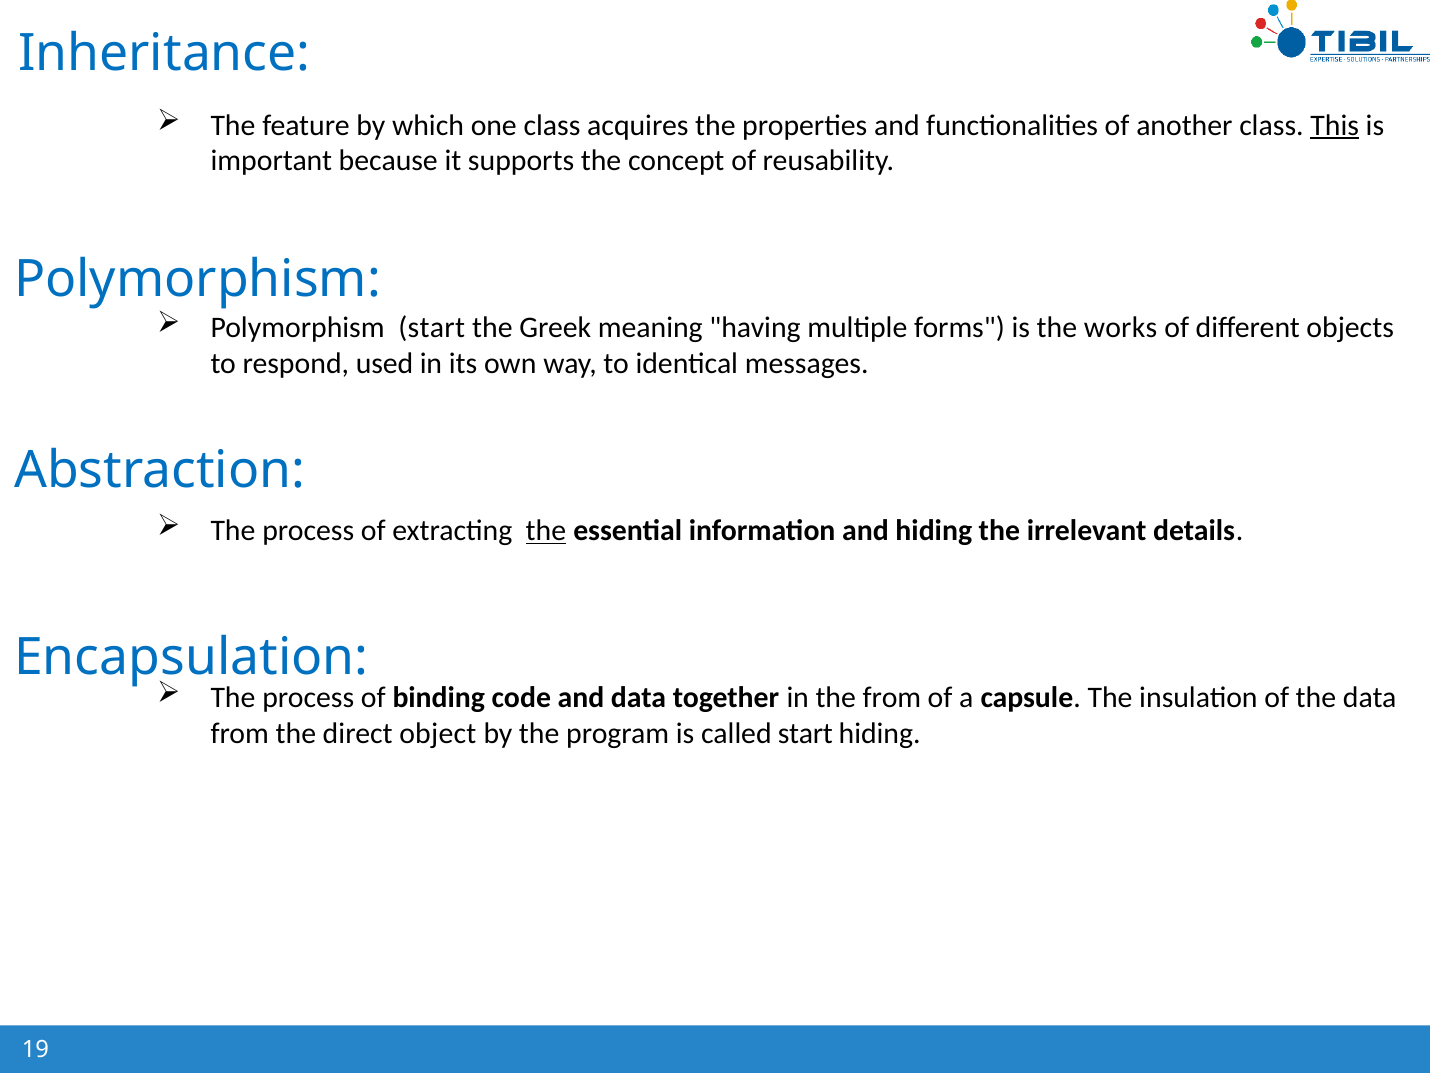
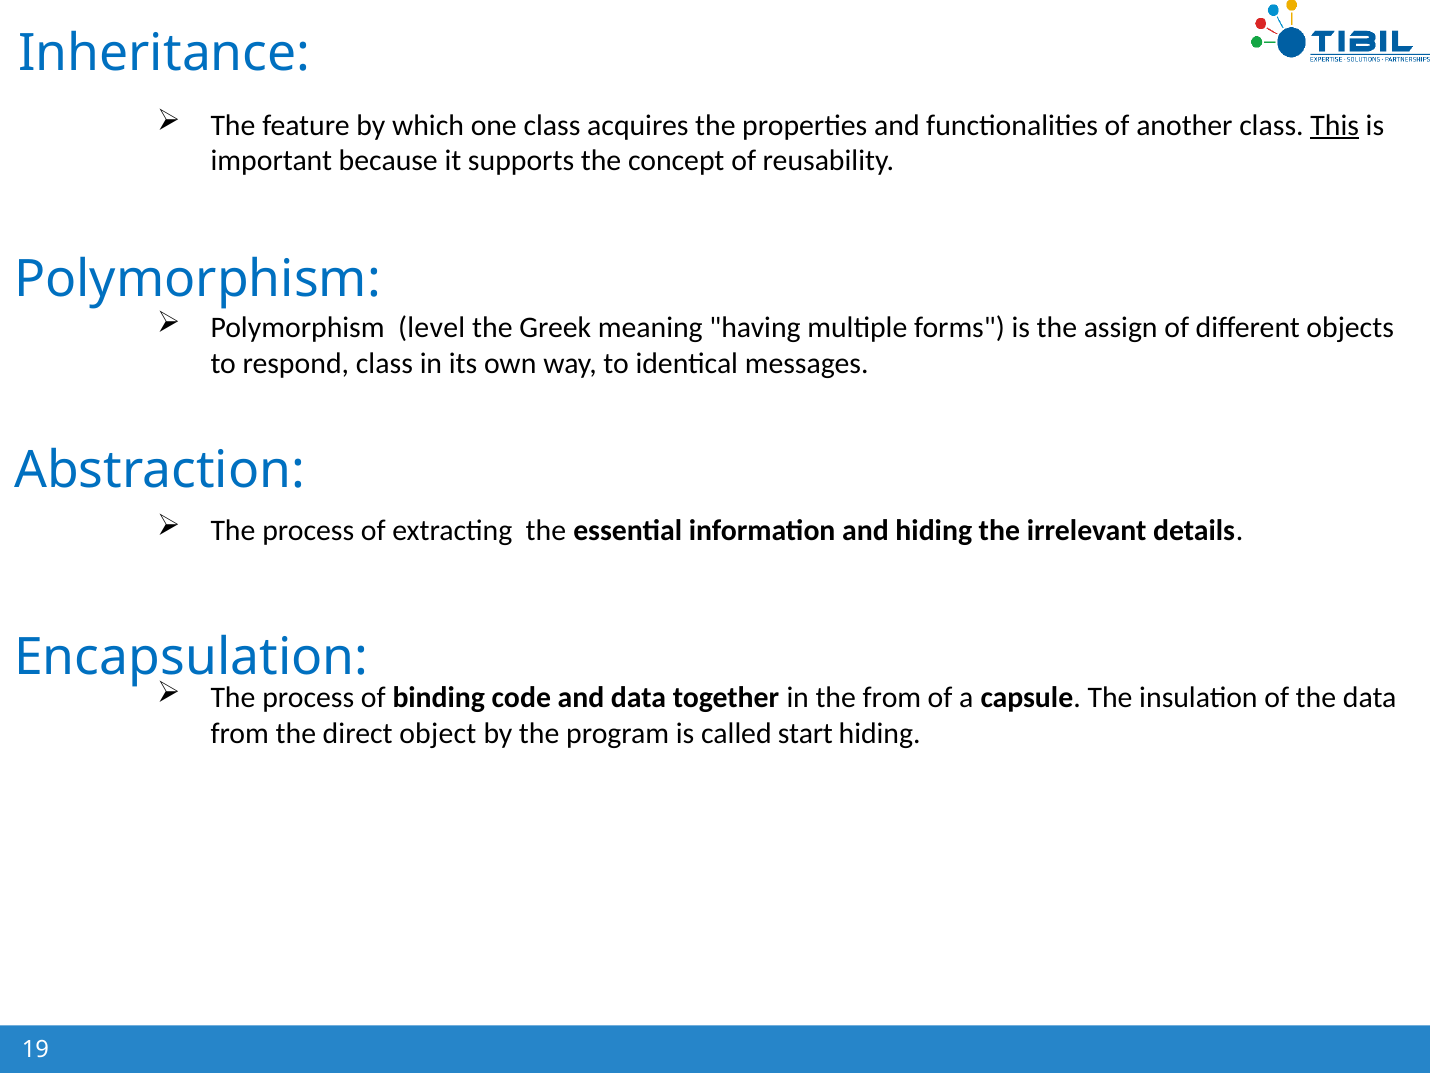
Polymorphism start: start -> level (432, 328)
works: works -> assign (1121, 328)
respond used: used -> class (384, 363)
the underline: present -> none (546, 530)
